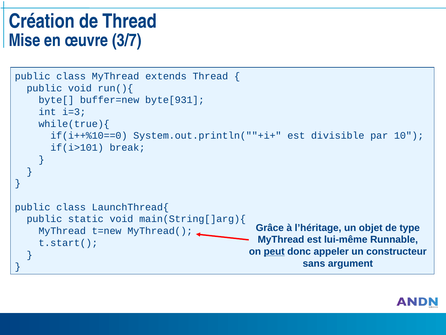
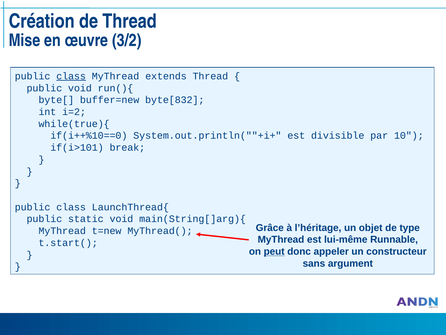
3/7: 3/7 -> 3/2 (127, 40)
class underline: none -> present (71, 76)
byte[931: byte[931 -> byte[832 (175, 100)
i=3: i=3 -> i=2 (74, 112)
